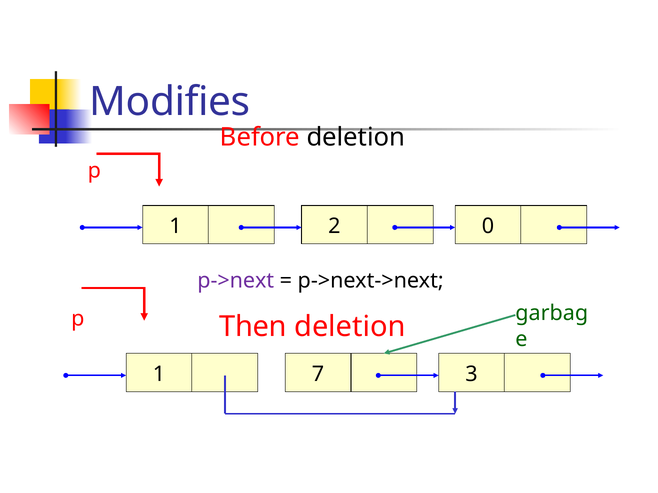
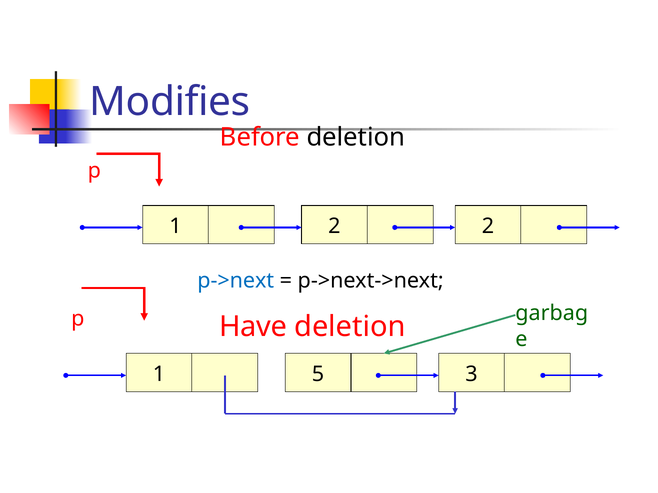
2 0: 0 -> 2 (488, 226)
p->next colour: purple -> blue (236, 281)
Then: Then -> Have (253, 327)
7: 7 -> 5 (318, 374)
